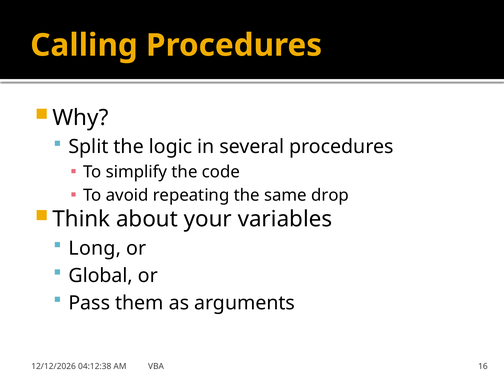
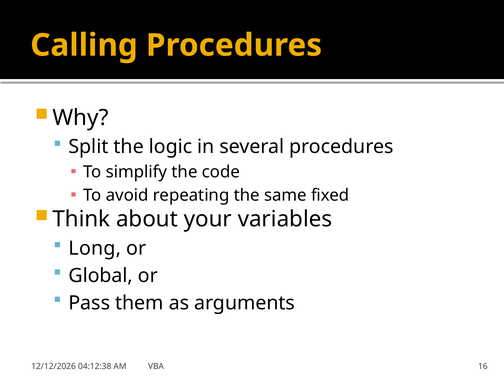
drop: drop -> fixed (330, 195)
